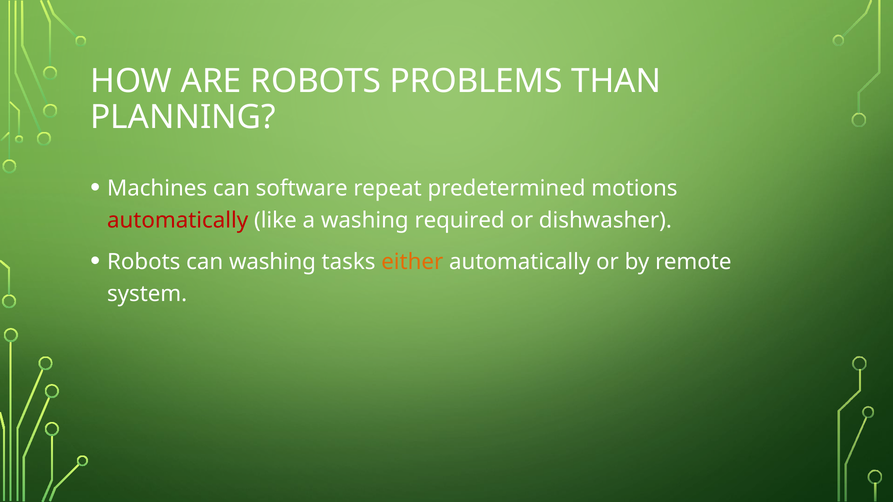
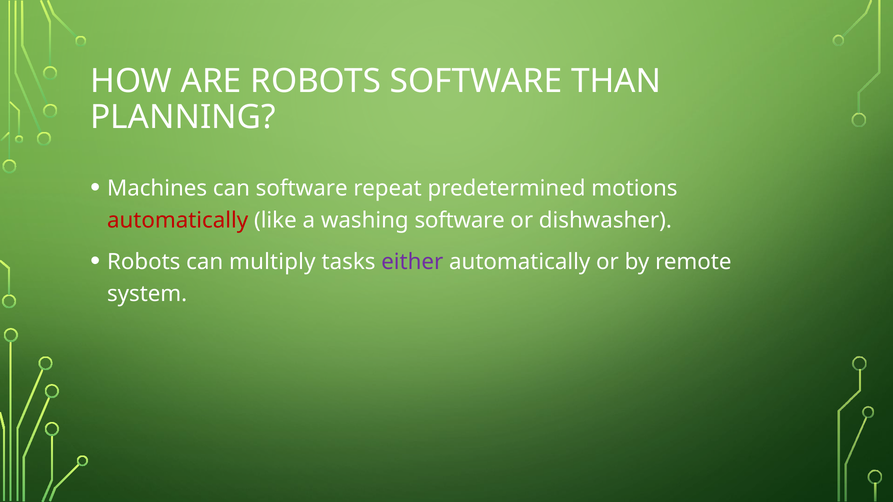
ROBOTS PROBLEMS: PROBLEMS -> SOFTWARE (476, 81)
washing required: required -> software (460, 221)
can washing: washing -> multiply (272, 262)
either colour: orange -> purple (412, 262)
